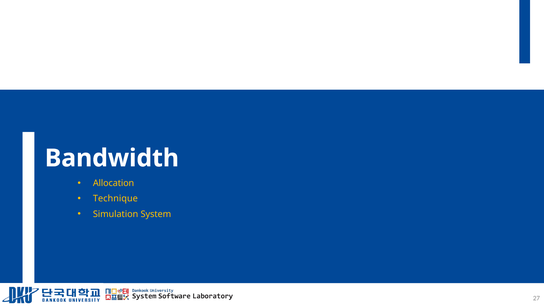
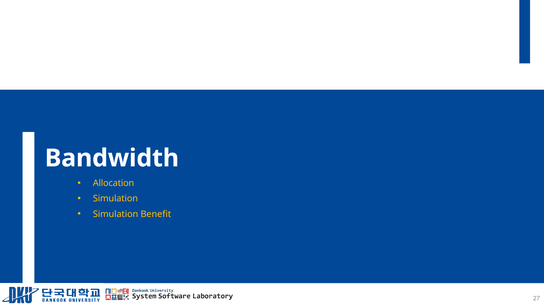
Technique: Technique -> Simulation (115, 199)
System: System -> Benefit (156, 214)
